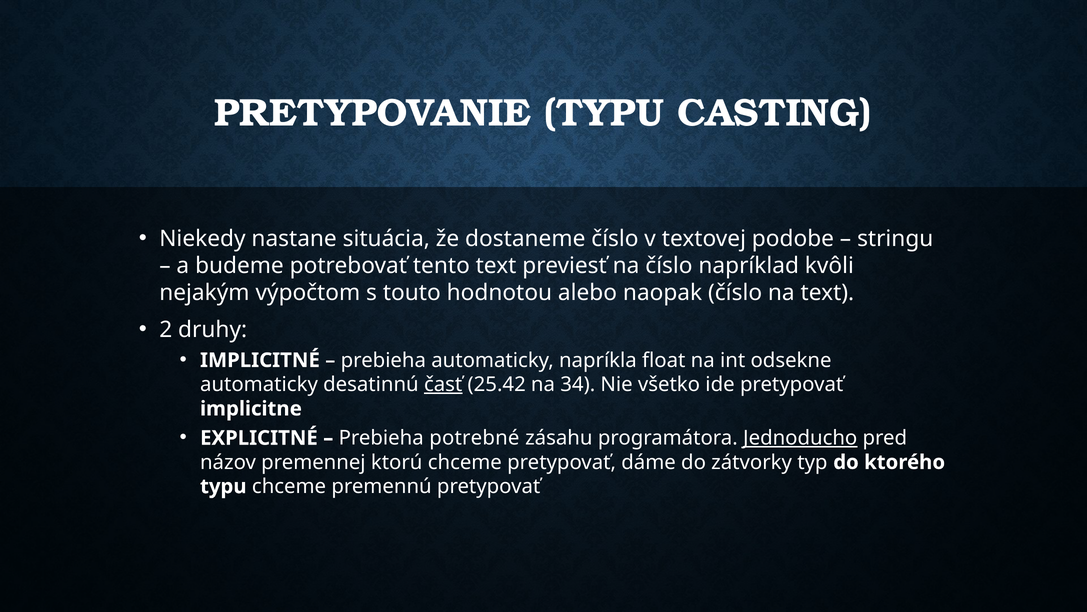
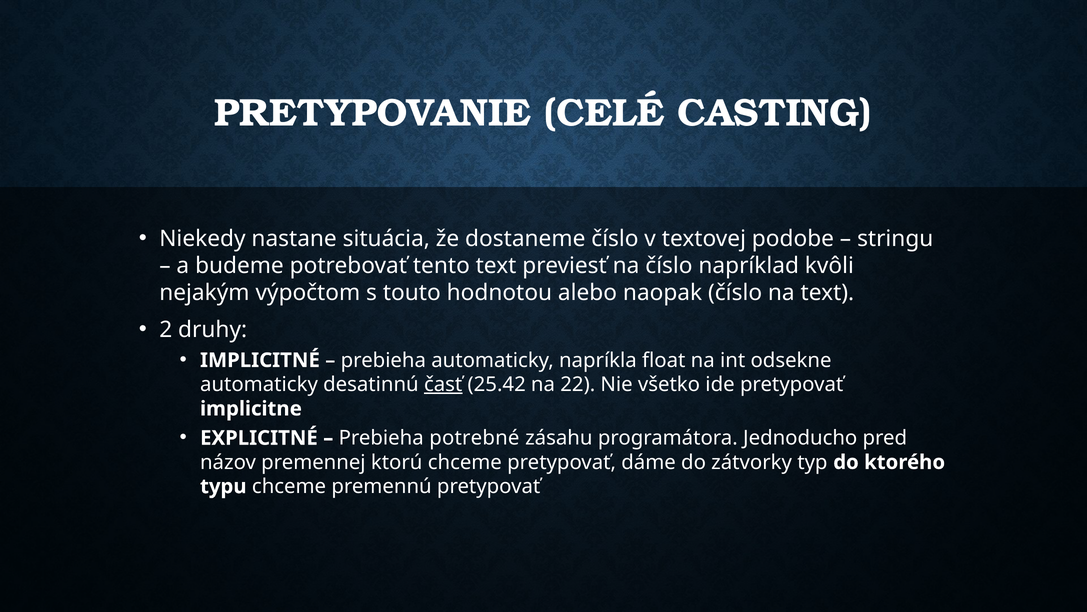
PRETYPOVANIE TYPU: TYPU -> CELÉ (604, 113)
34: 34 -> 22 (578, 384)
Jednoducho underline: present -> none (800, 438)
